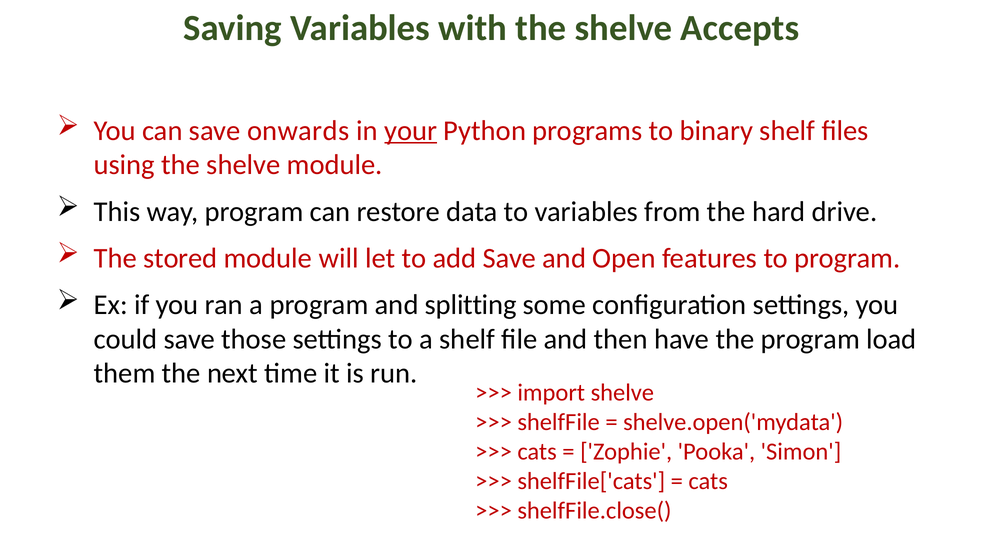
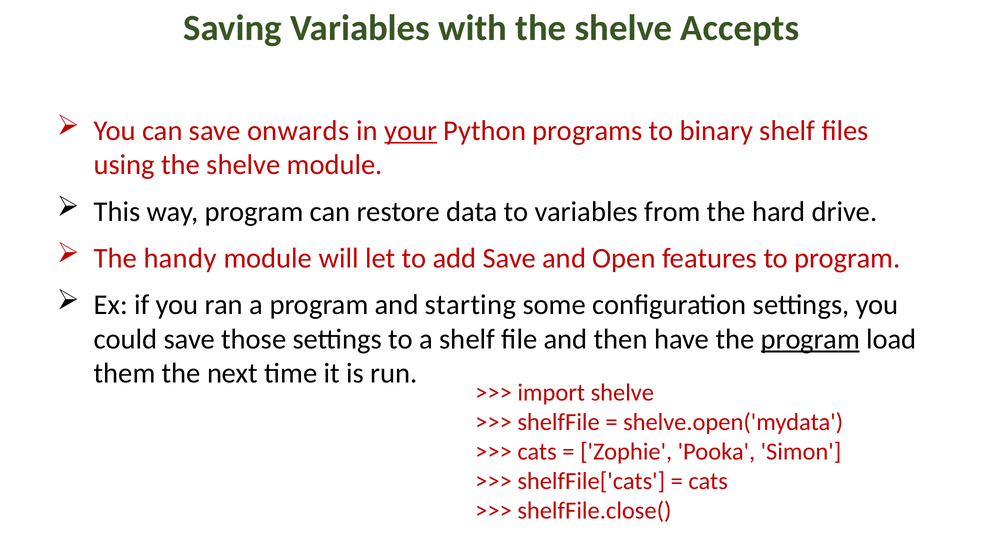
stored: stored -> handy (180, 258)
splitting: splitting -> starting (470, 305)
program underline: none -> present (810, 339)
